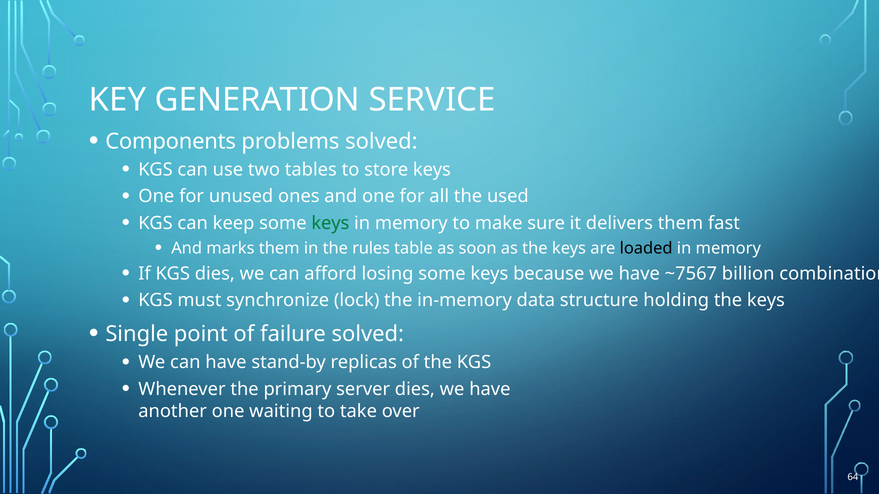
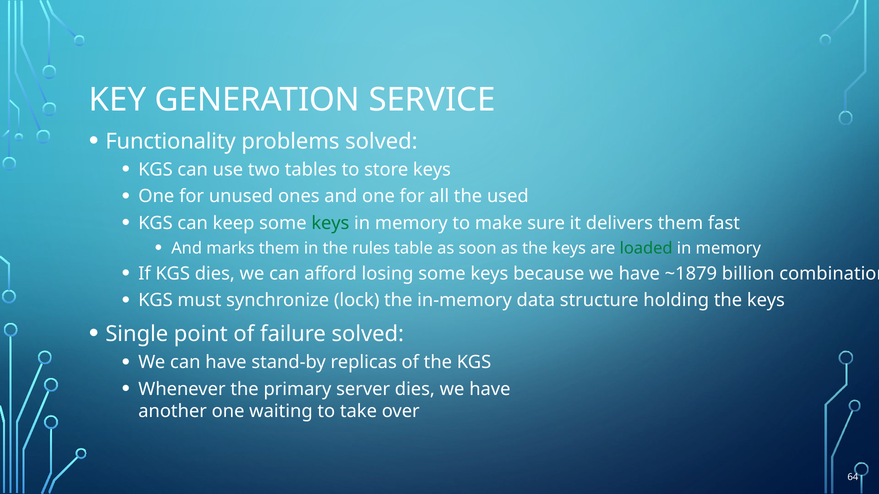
Components: Components -> Functionality (171, 141)
loaded colour: black -> green (646, 248)
~7567: ~7567 -> ~1879 (691, 274)
